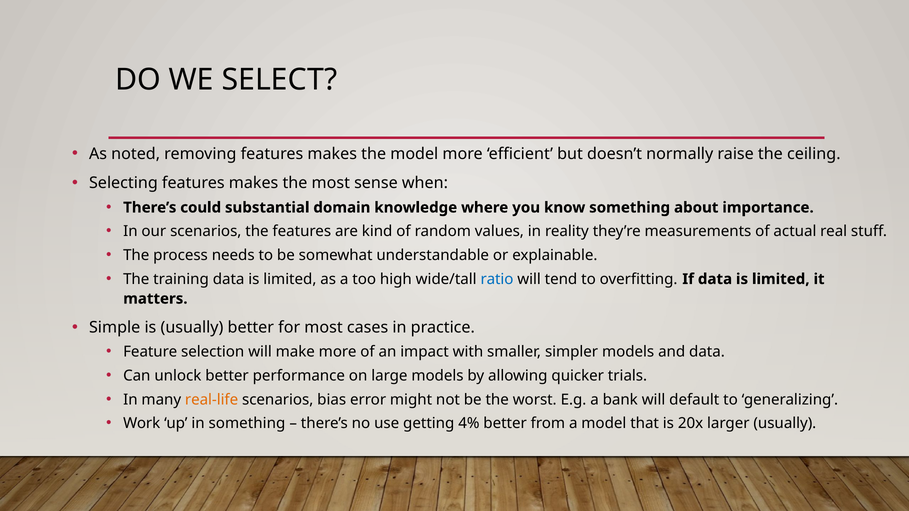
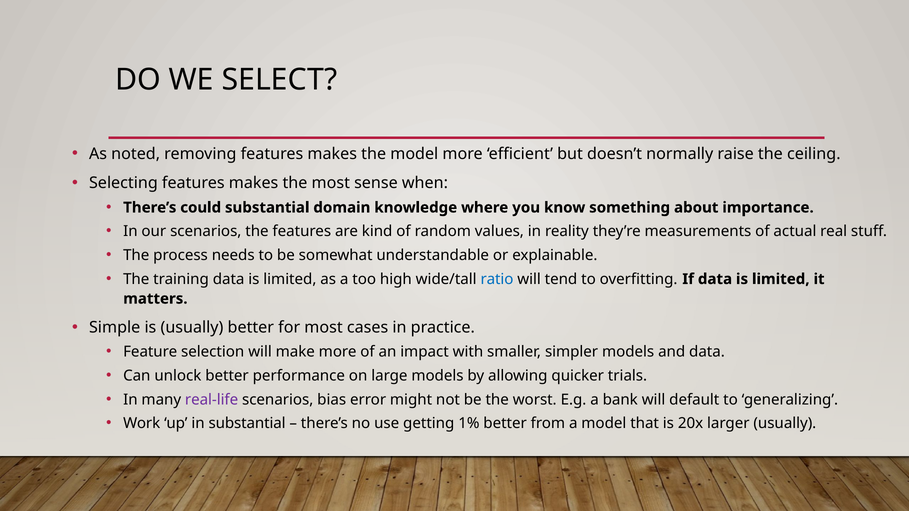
real-life colour: orange -> purple (212, 400)
in something: something -> substantial (247, 424)
4%: 4% -> 1% (469, 424)
